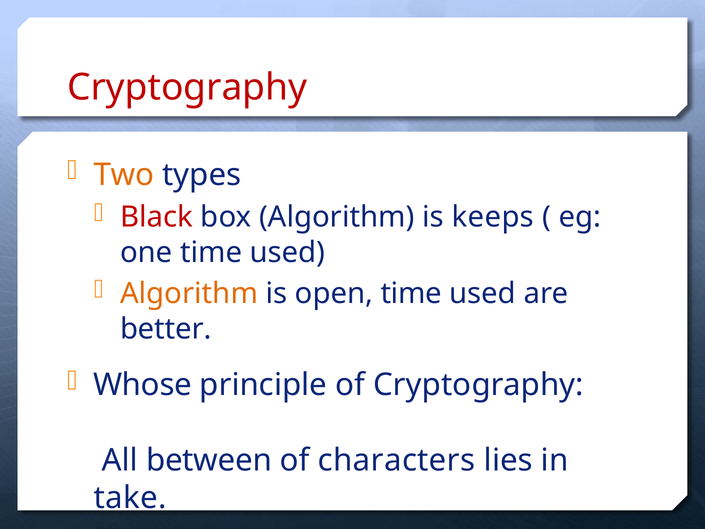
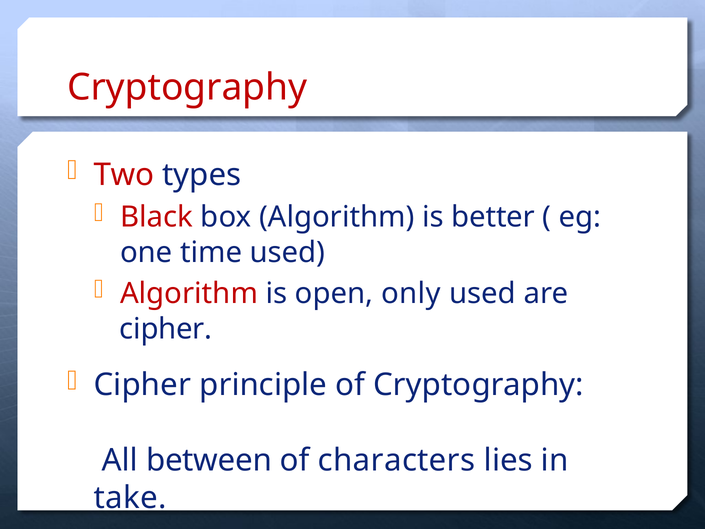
Two colour: orange -> red (124, 175)
keeps: keeps -> better (493, 217)
Algorithm colour: orange -> red (189, 293)
open time: time -> only (411, 293)
better: better -> cipher (166, 329)
Whose: Whose -> Cipher (142, 385)
